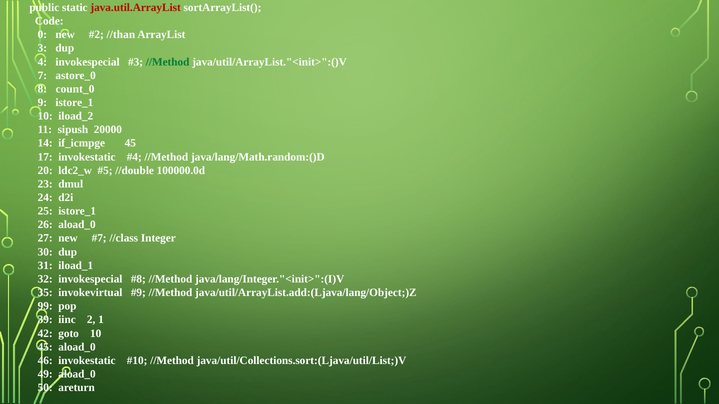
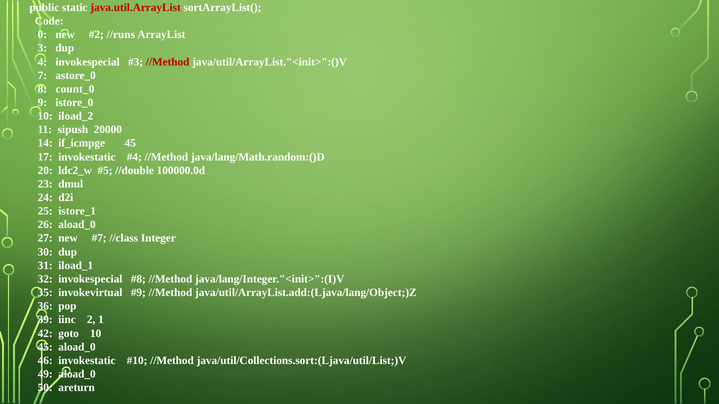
//than: //than -> //runs (121, 35)
//Method colour: green -> red (168, 62)
9 istore_1: istore_1 -> istore_0 (74, 103)
99: 99 -> 36 (45, 306)
